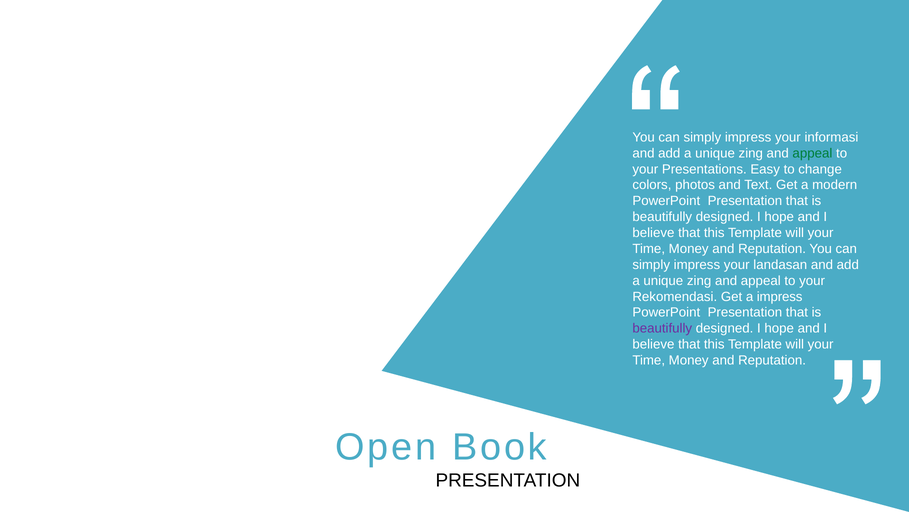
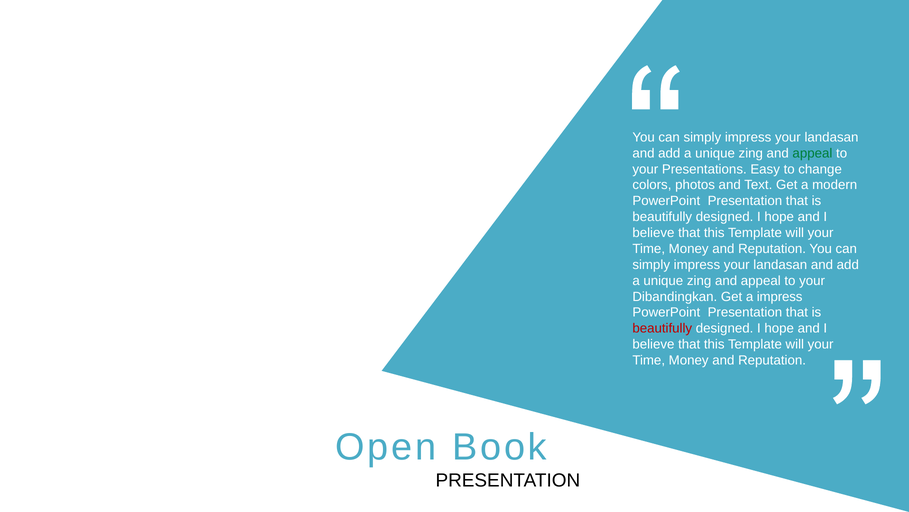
informasi: informasi -> landasan (831, 137)
Rekomendasi: Rekomendasi -> Dibandingkan (675, 296)
beautifully colour: purple -> red (662, 328)
